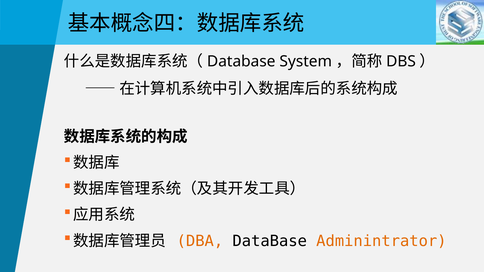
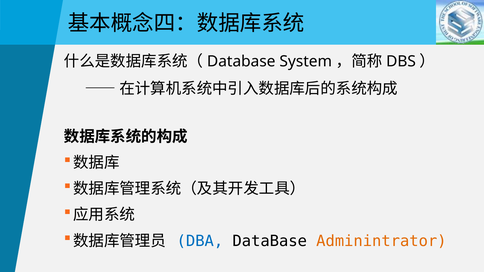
DBA colour: orange -> blue (200, 241)
